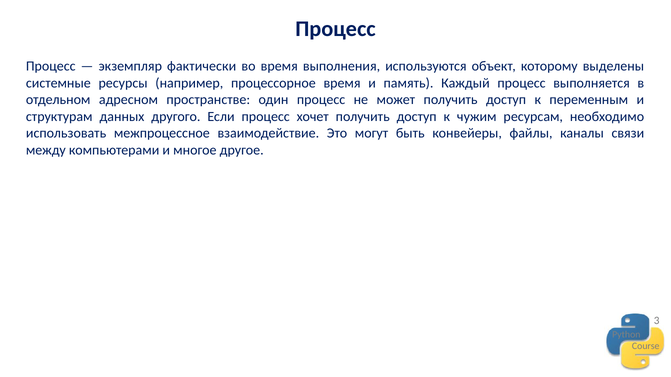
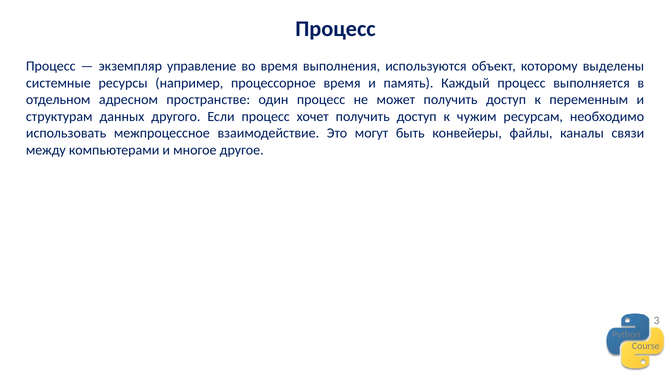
фактически: фактически -> управление (202, 66)
